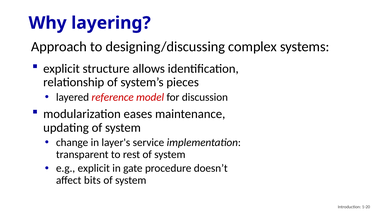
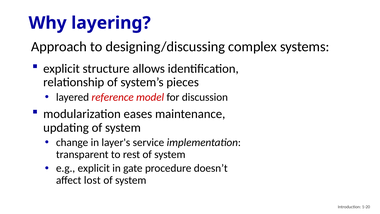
bits: bits -> lost (92, 180)
